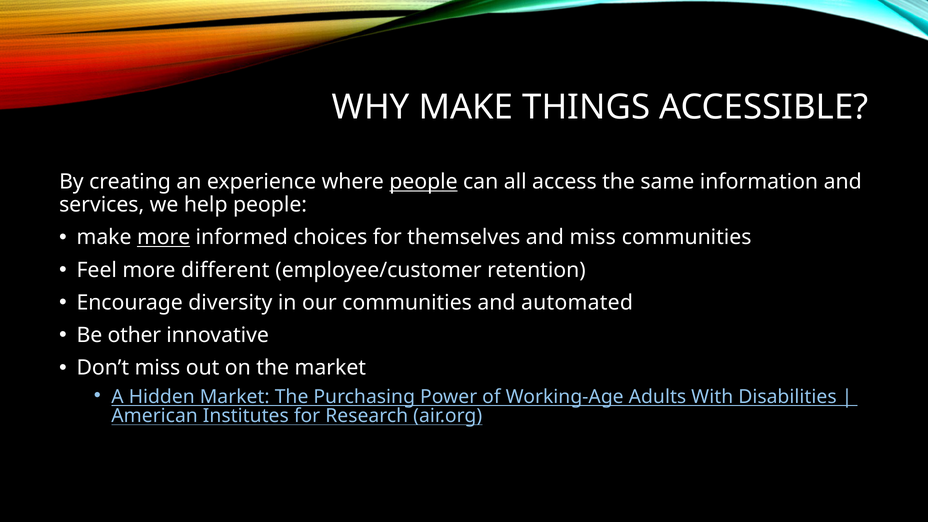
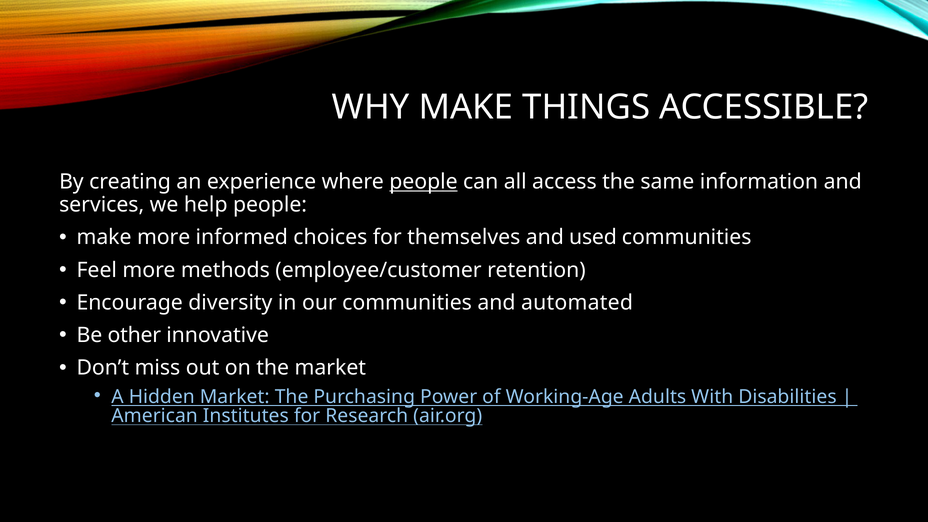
more underline: present -> none (164, 237)
and miss: miss -> used (593, 237)
different: different -> methods (225, 270)
